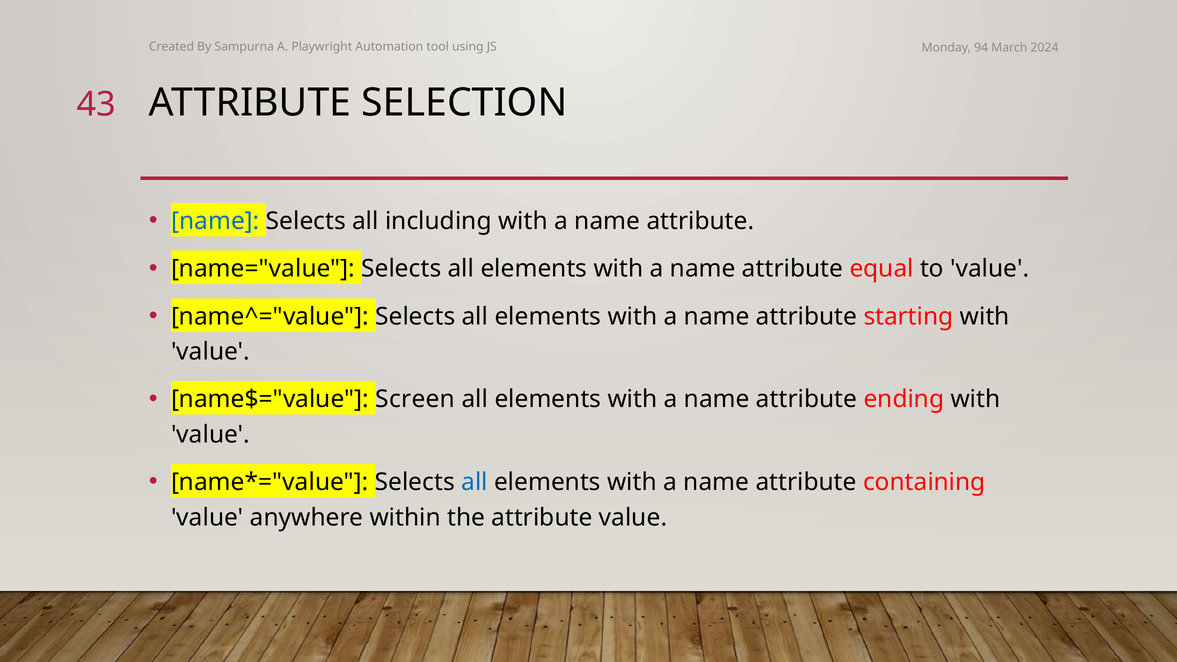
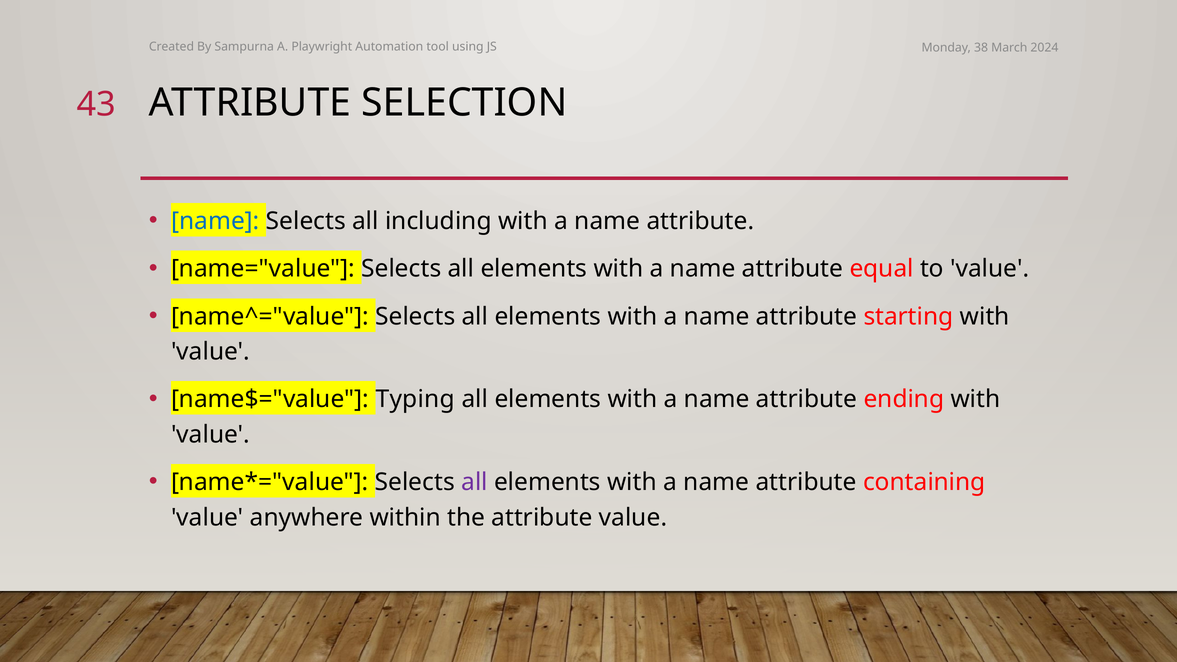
94: 94 -> 38 (981, 48)
Screen: Screen -> Typing (415, 399)
all colour: blue -> purple (474, 482)
